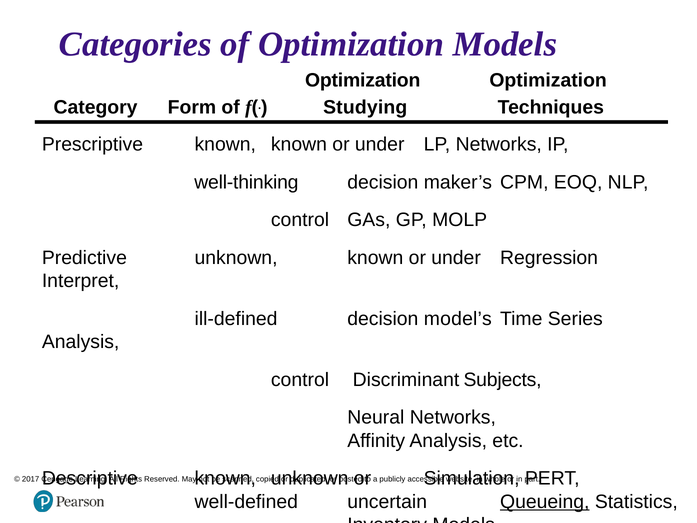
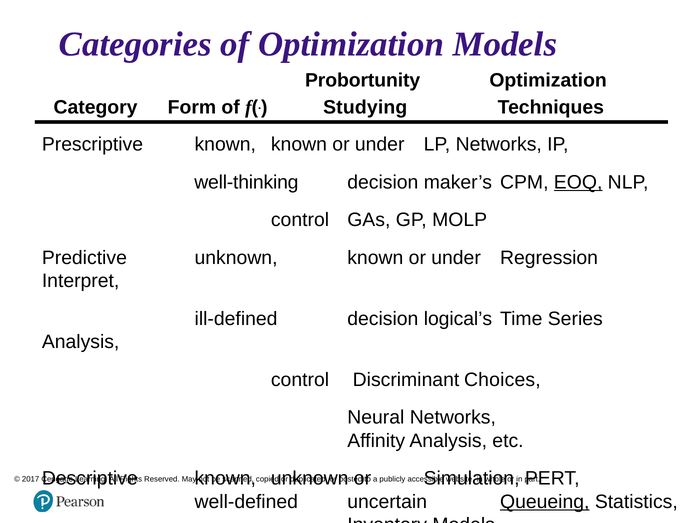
Optimization: Optimization -> Probortunity (363, 80)
EOQ underline: none -> present (578, 182)
model’s: model’s -> logical’s (458, 319)
Subjects: Subjects -> Choices (502, 380)
